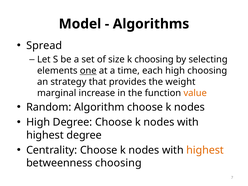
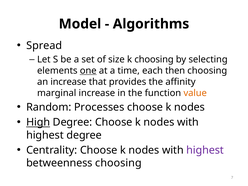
each high: high -> then (175, 71)
an strategy: strategy -> increase (68, 82)
weight: weight -> affinity (180, 82)
Algorithm: Algorithm -> Processes (99, 107)
High underline: none -> present (38, 122)
highest colour: orange -> purple (205, 150)
